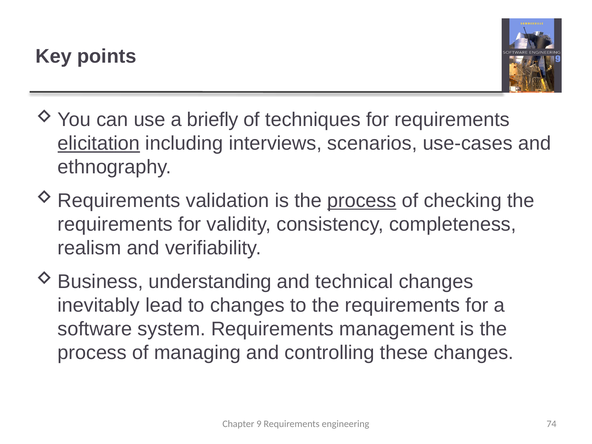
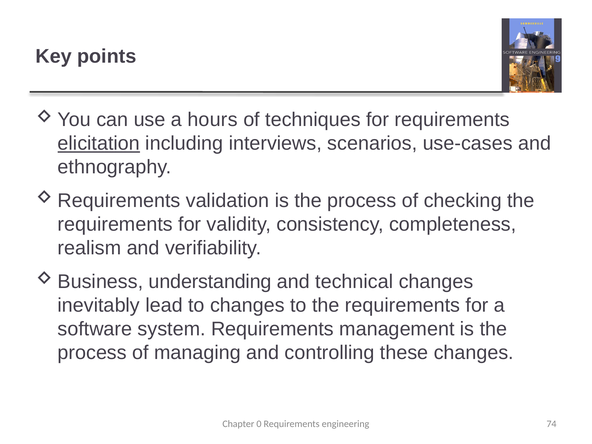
briefly: briefly -> hours (213, 120)
process underline: present -> none (362, 201)
9: 9 -> 0 (259, 424)
